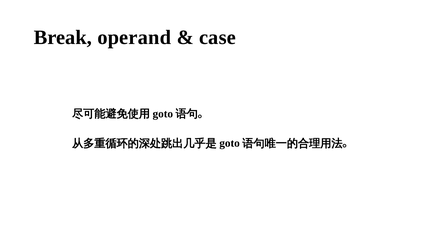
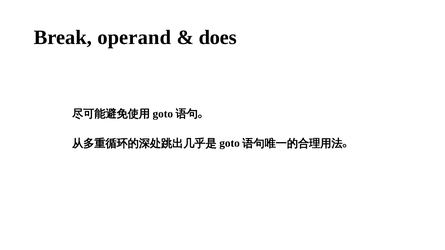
case: case -> does (218, 37)
